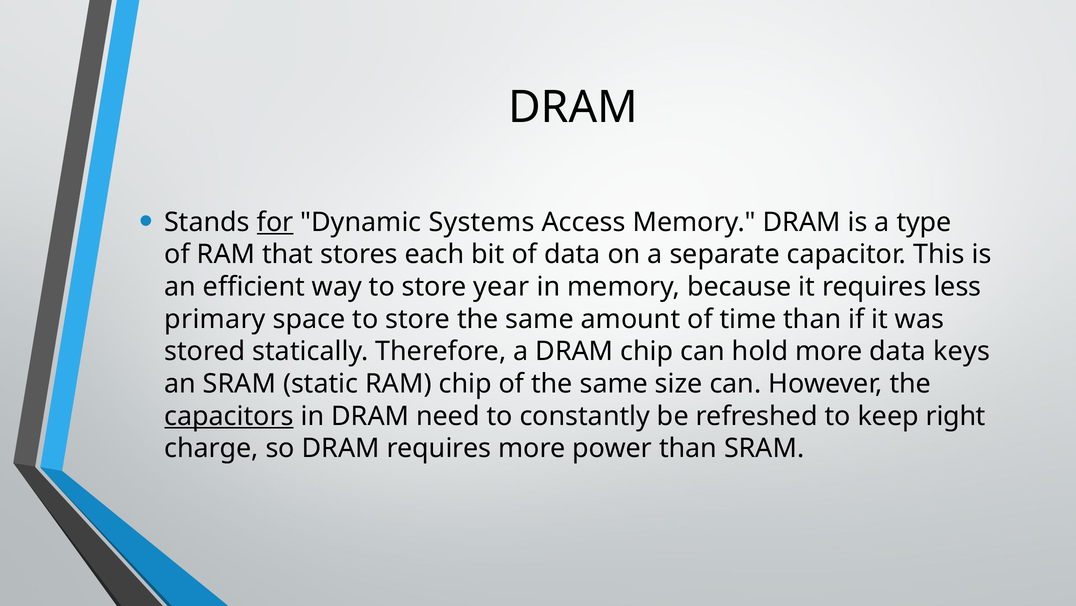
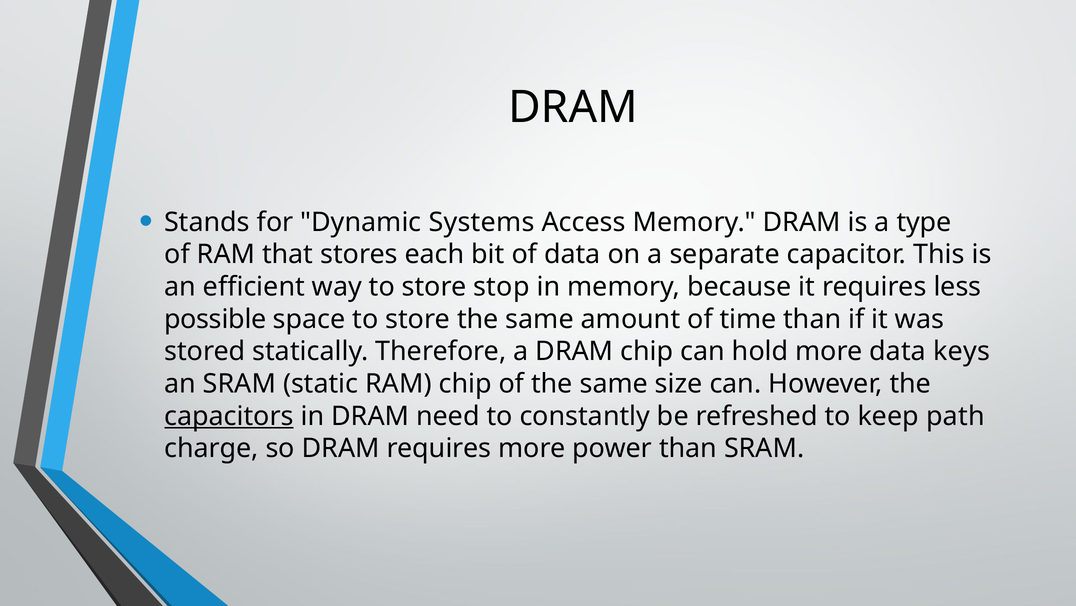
for underline: present -> none (275, 222)
year: year -> stop (501, 286)
primary: primary -> possible (215, 319)
right: right -> path (956, 416)
